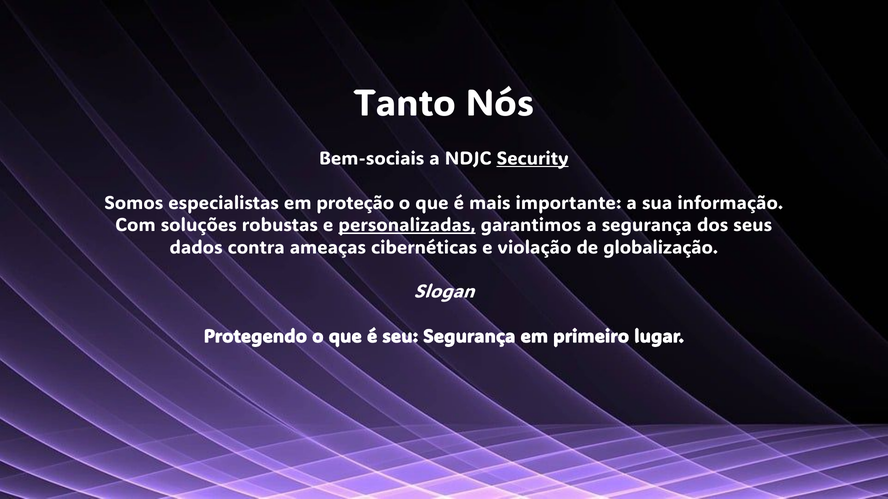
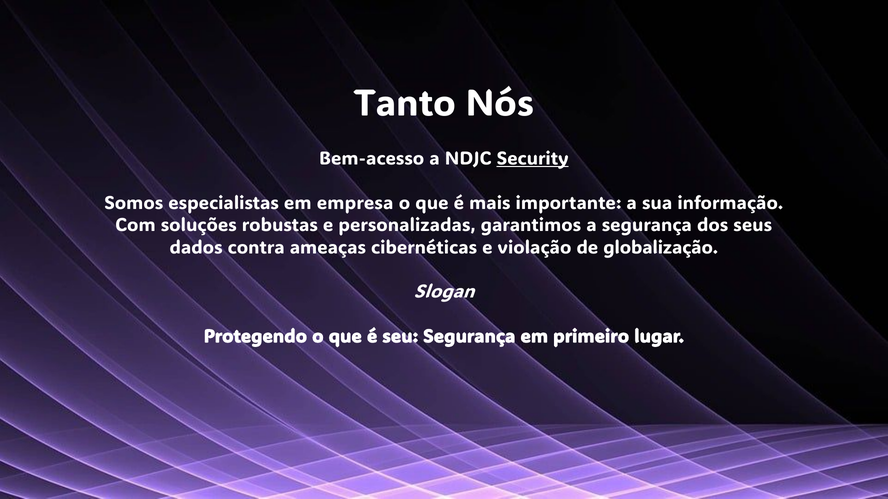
Bem-sociais: Bem-sociais -> Bem-acesso (372, 159)
proteção: proteção -> empresa (355, 203)
personalizadas underline: present -> none (407, 226)
